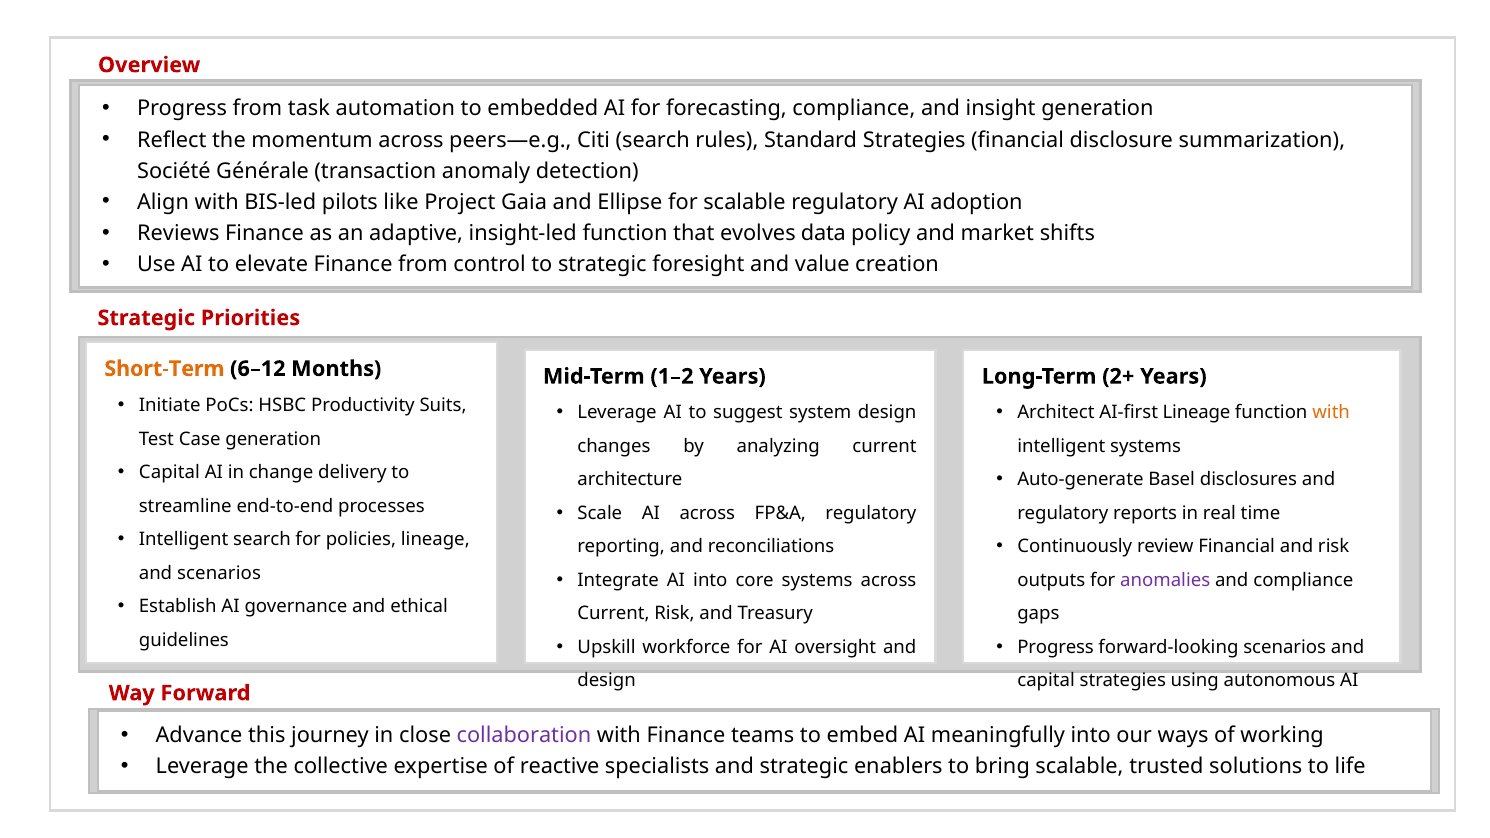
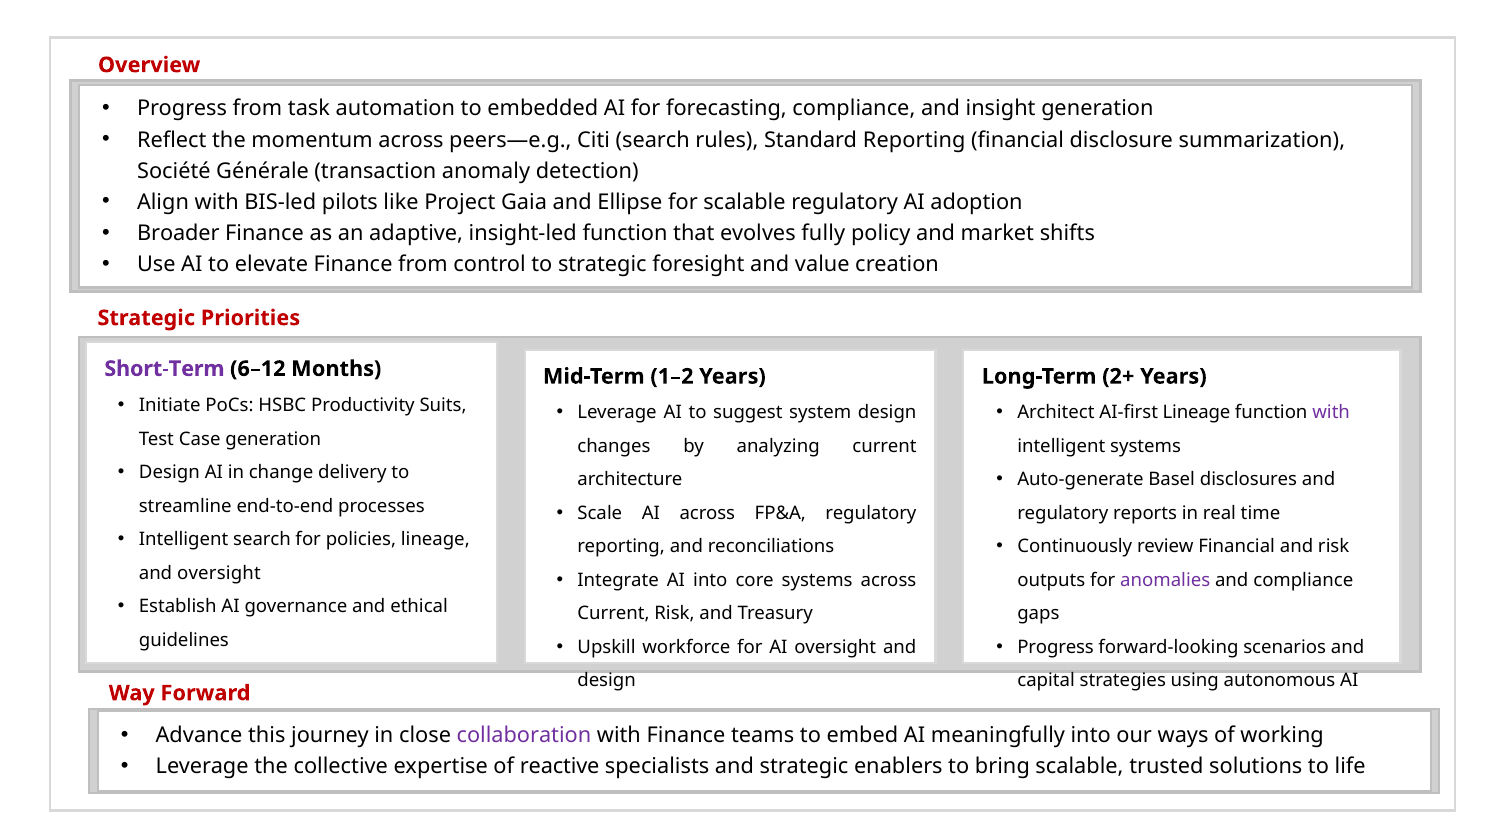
Standard Strategies: Strategies -> Reporting (914, 140)
Reviews: Reviews -> Broader (178, 233)
data: data -> fully (823, 233)
Short-Term colour: orange -> purple (164, 369)
with colour: orange -> purple (1331, 412)
Capital: Capital -> Design (169, 472)
and scenarios: scenarios -> oversight (219, 573)
